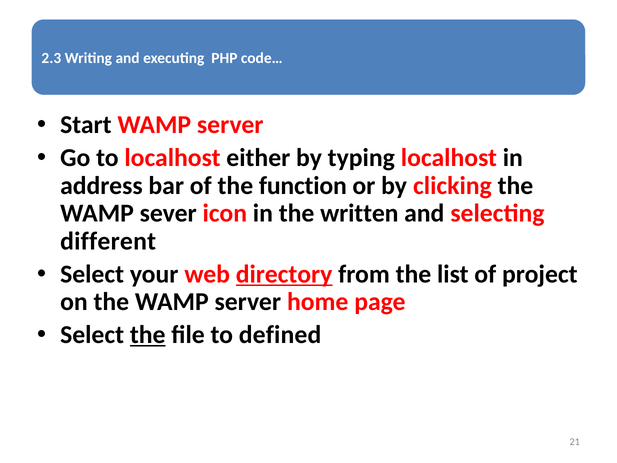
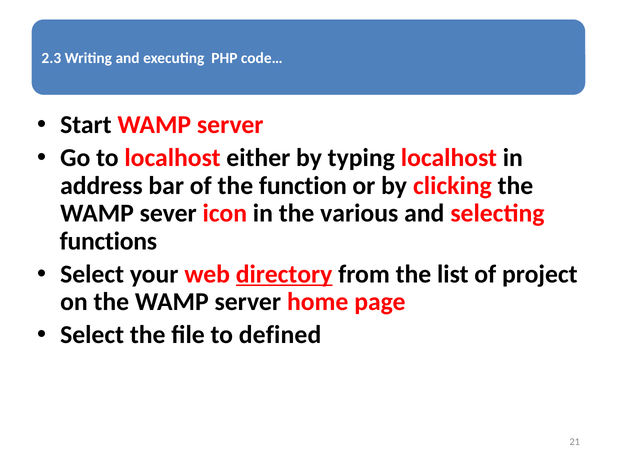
written: written -> various (359, 213)
different: different -> functions (108, 241)
the underline: present -> none (148, 335)
